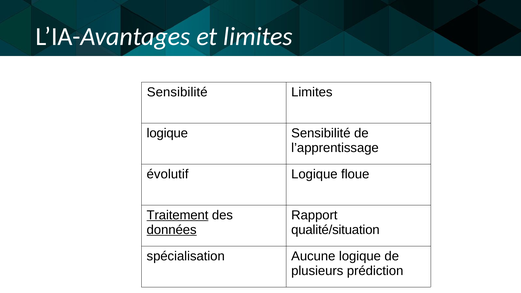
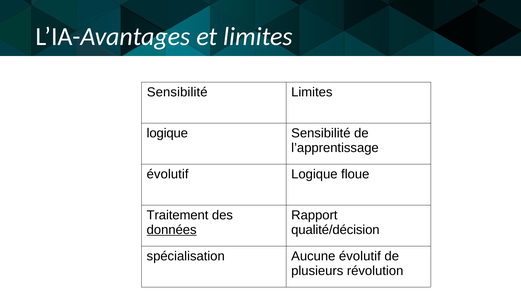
Traitement underline: present -> none (178, 215)
qualité/situation: qualité/situation -> qualité/décision (335, 230)
Aucune logique: logique -> évolutif (360, 256)
prédiction: prédiction -> révolution (375, 271)
